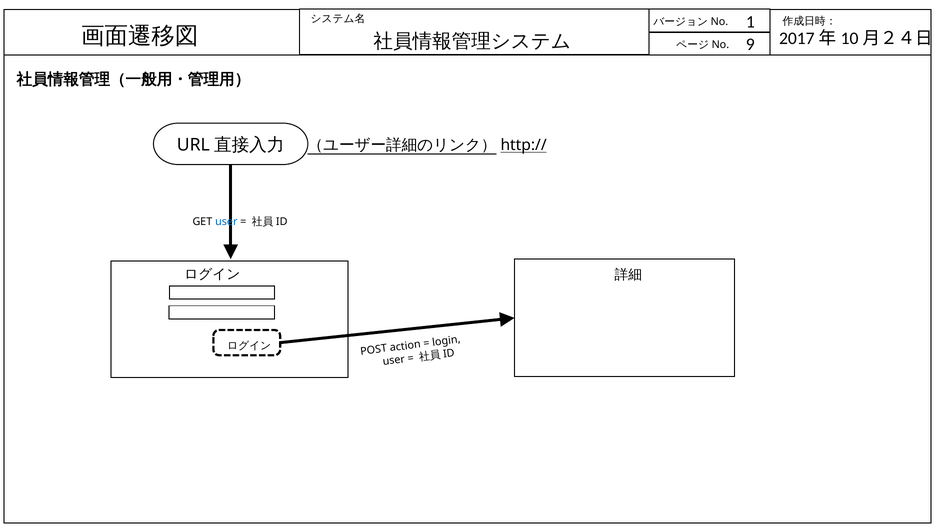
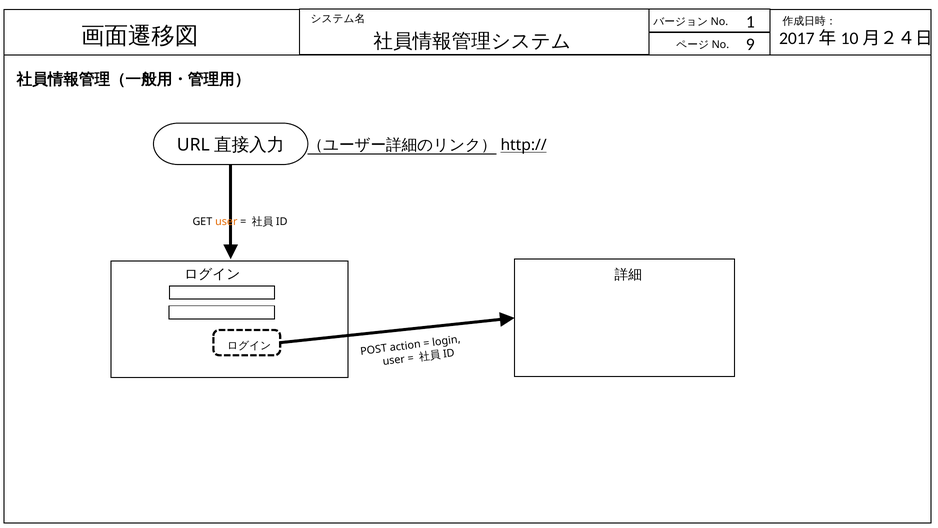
user colour: blue -> orange (226, 222)
